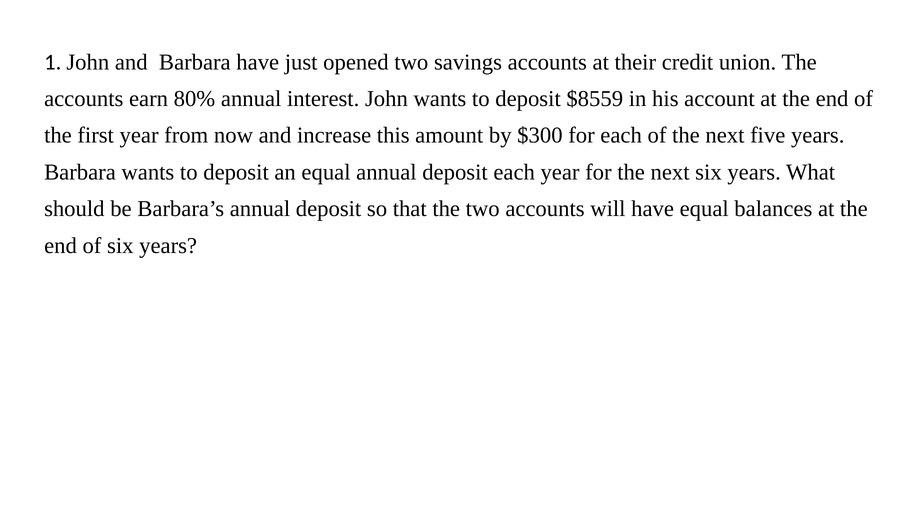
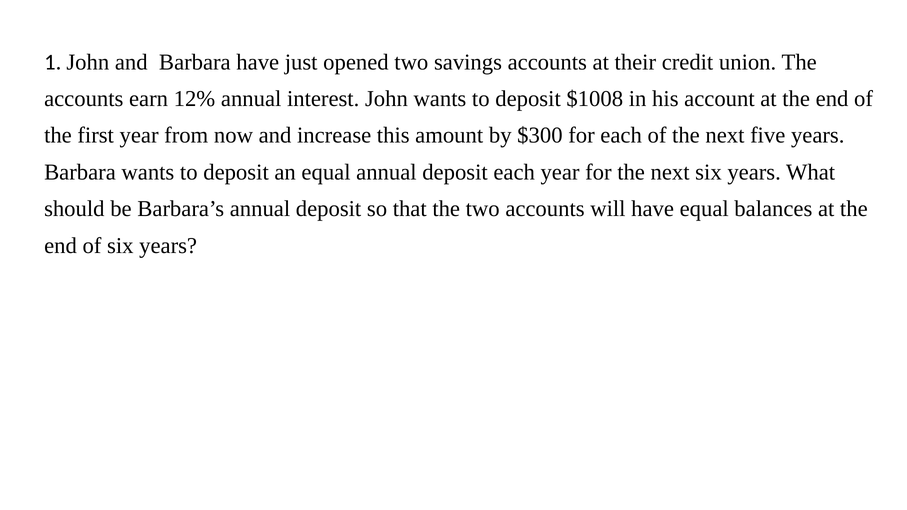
80%: 80% -> 12% (194, 99)
$8559: $8559 -> $1008 (595, 99)
